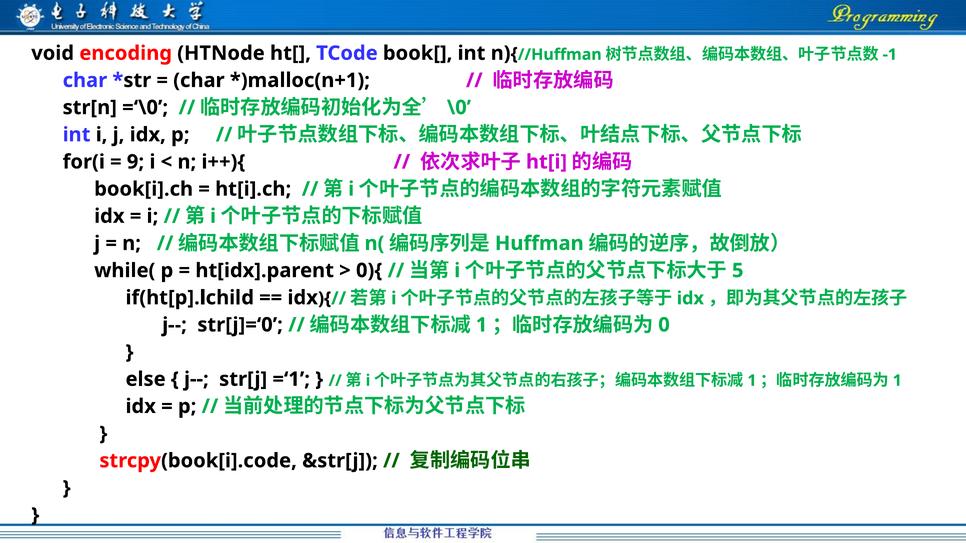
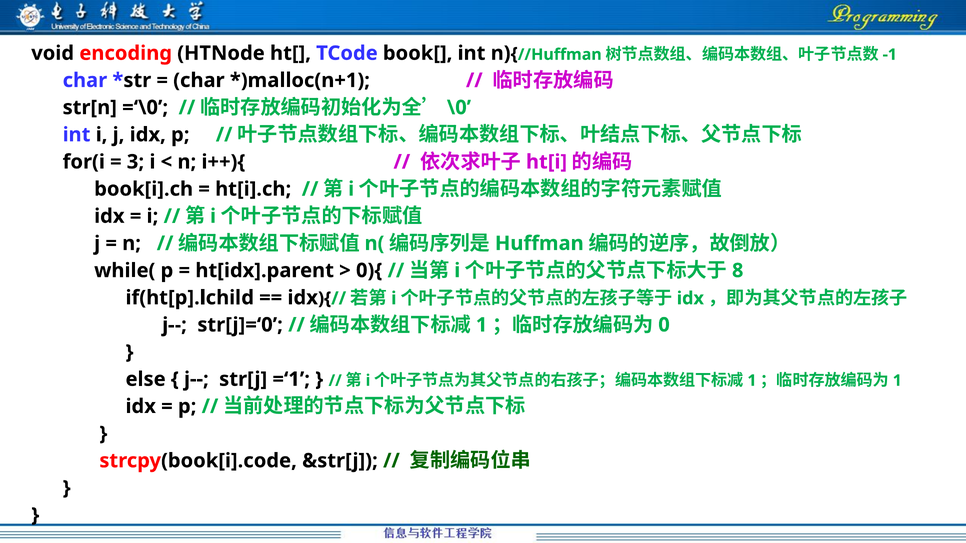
9: 9 -> 3 (135, 162)
5: 5 -> 8 (738, 271)
